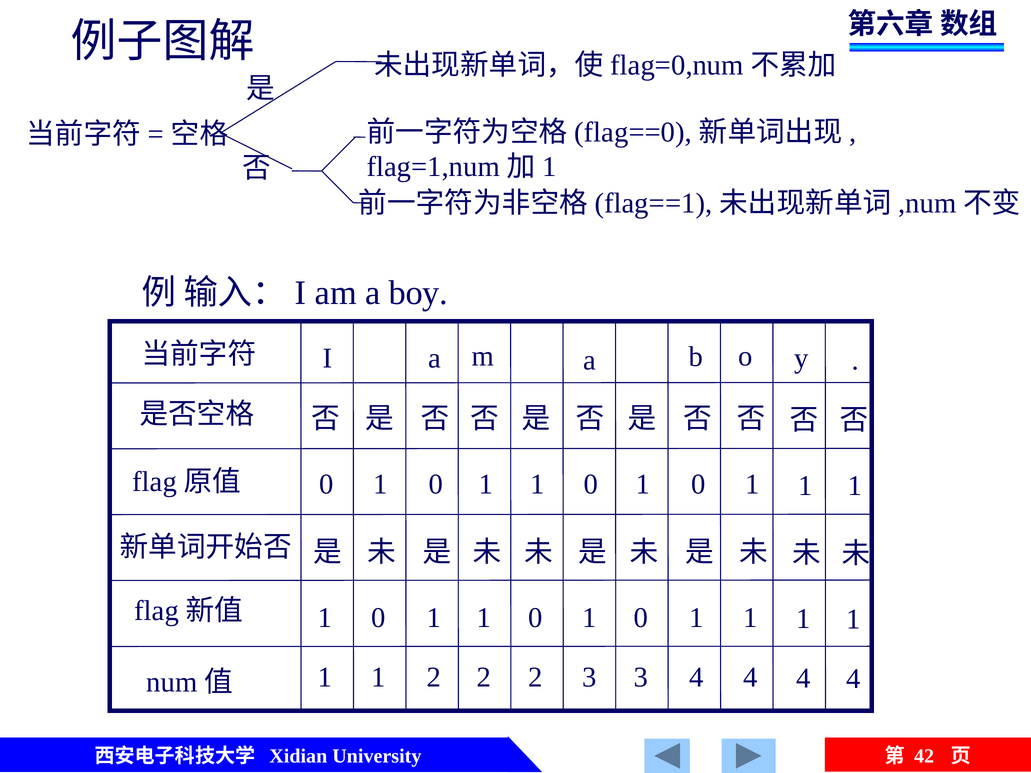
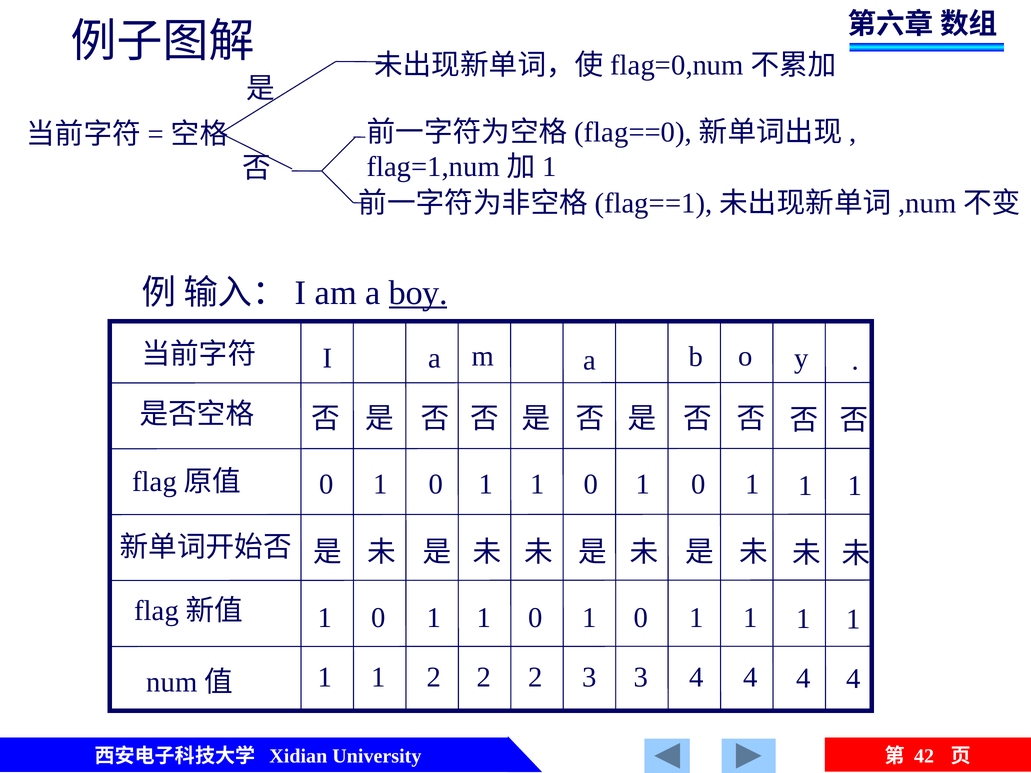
boy underline: none -> present (418, 293)
